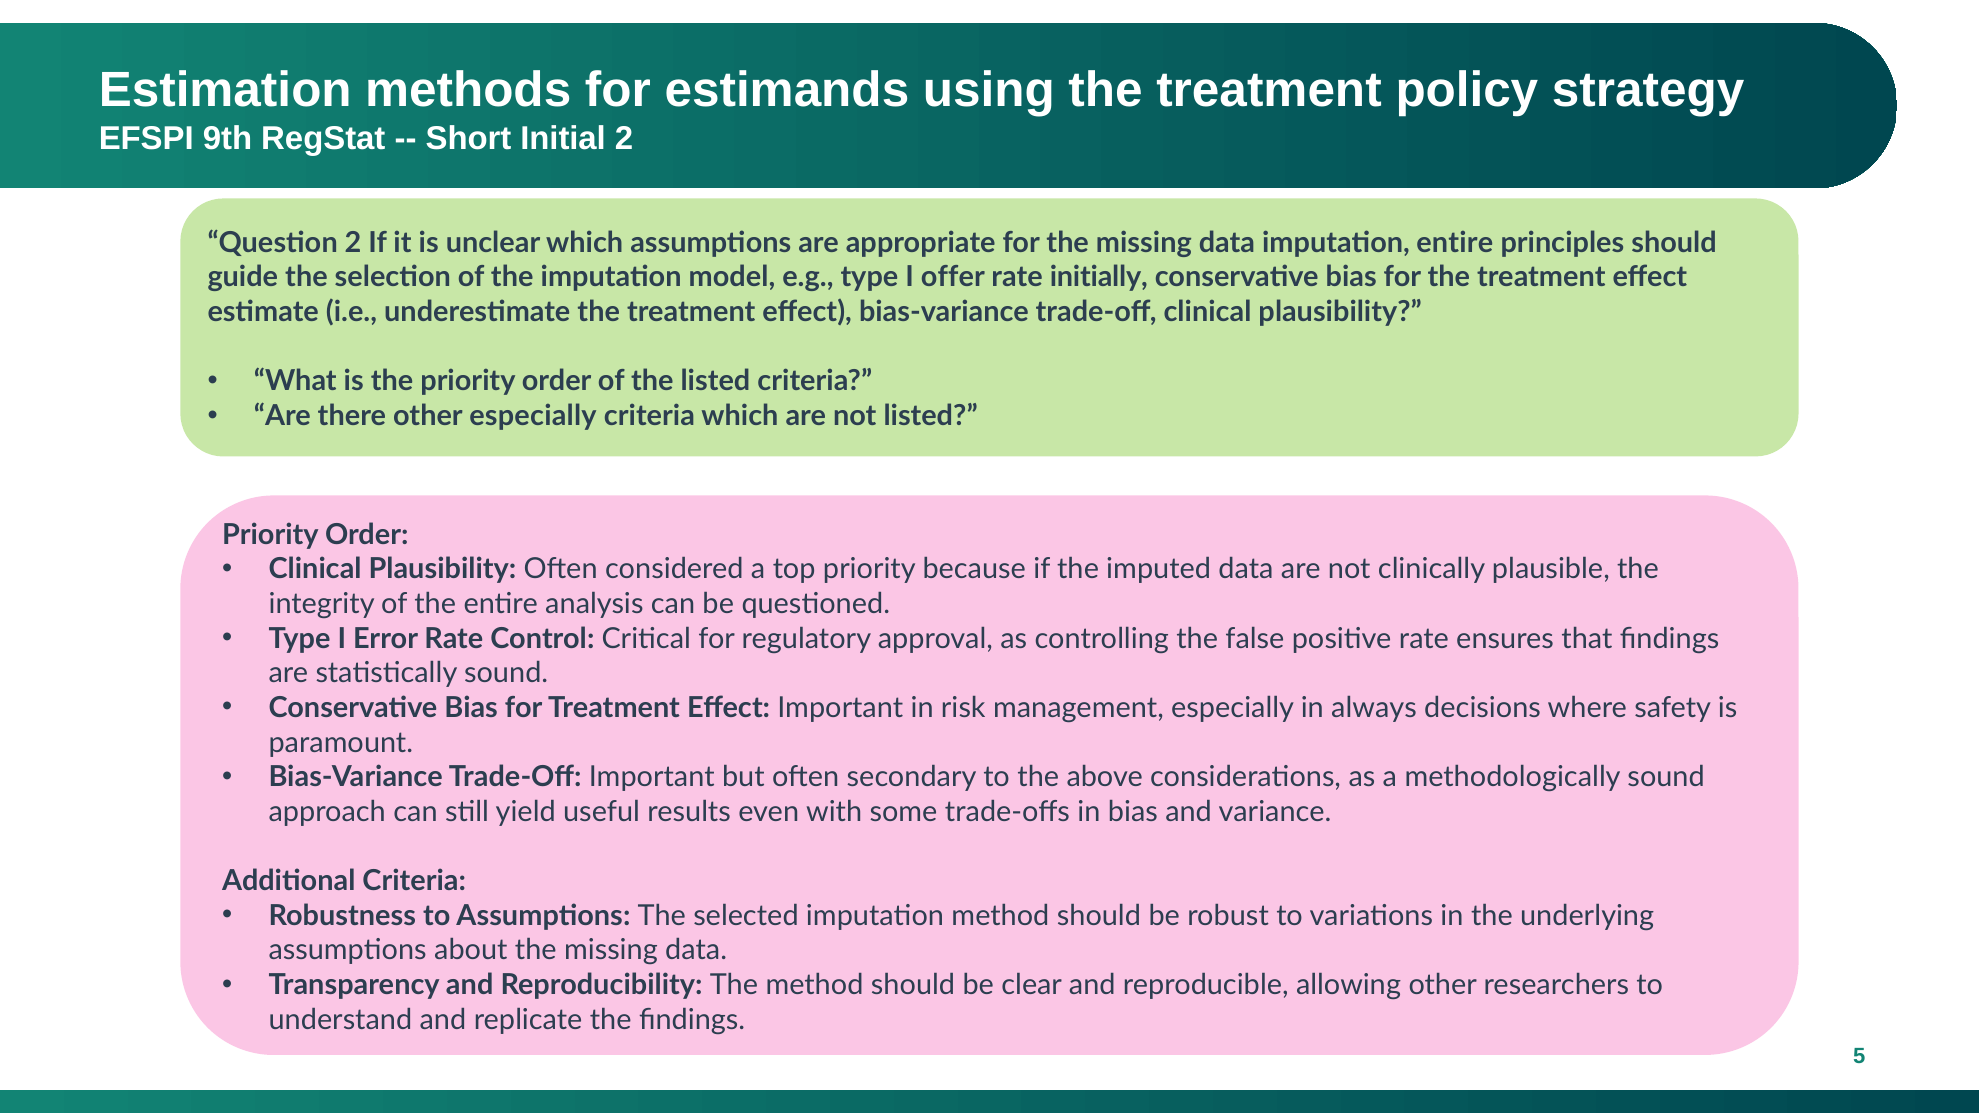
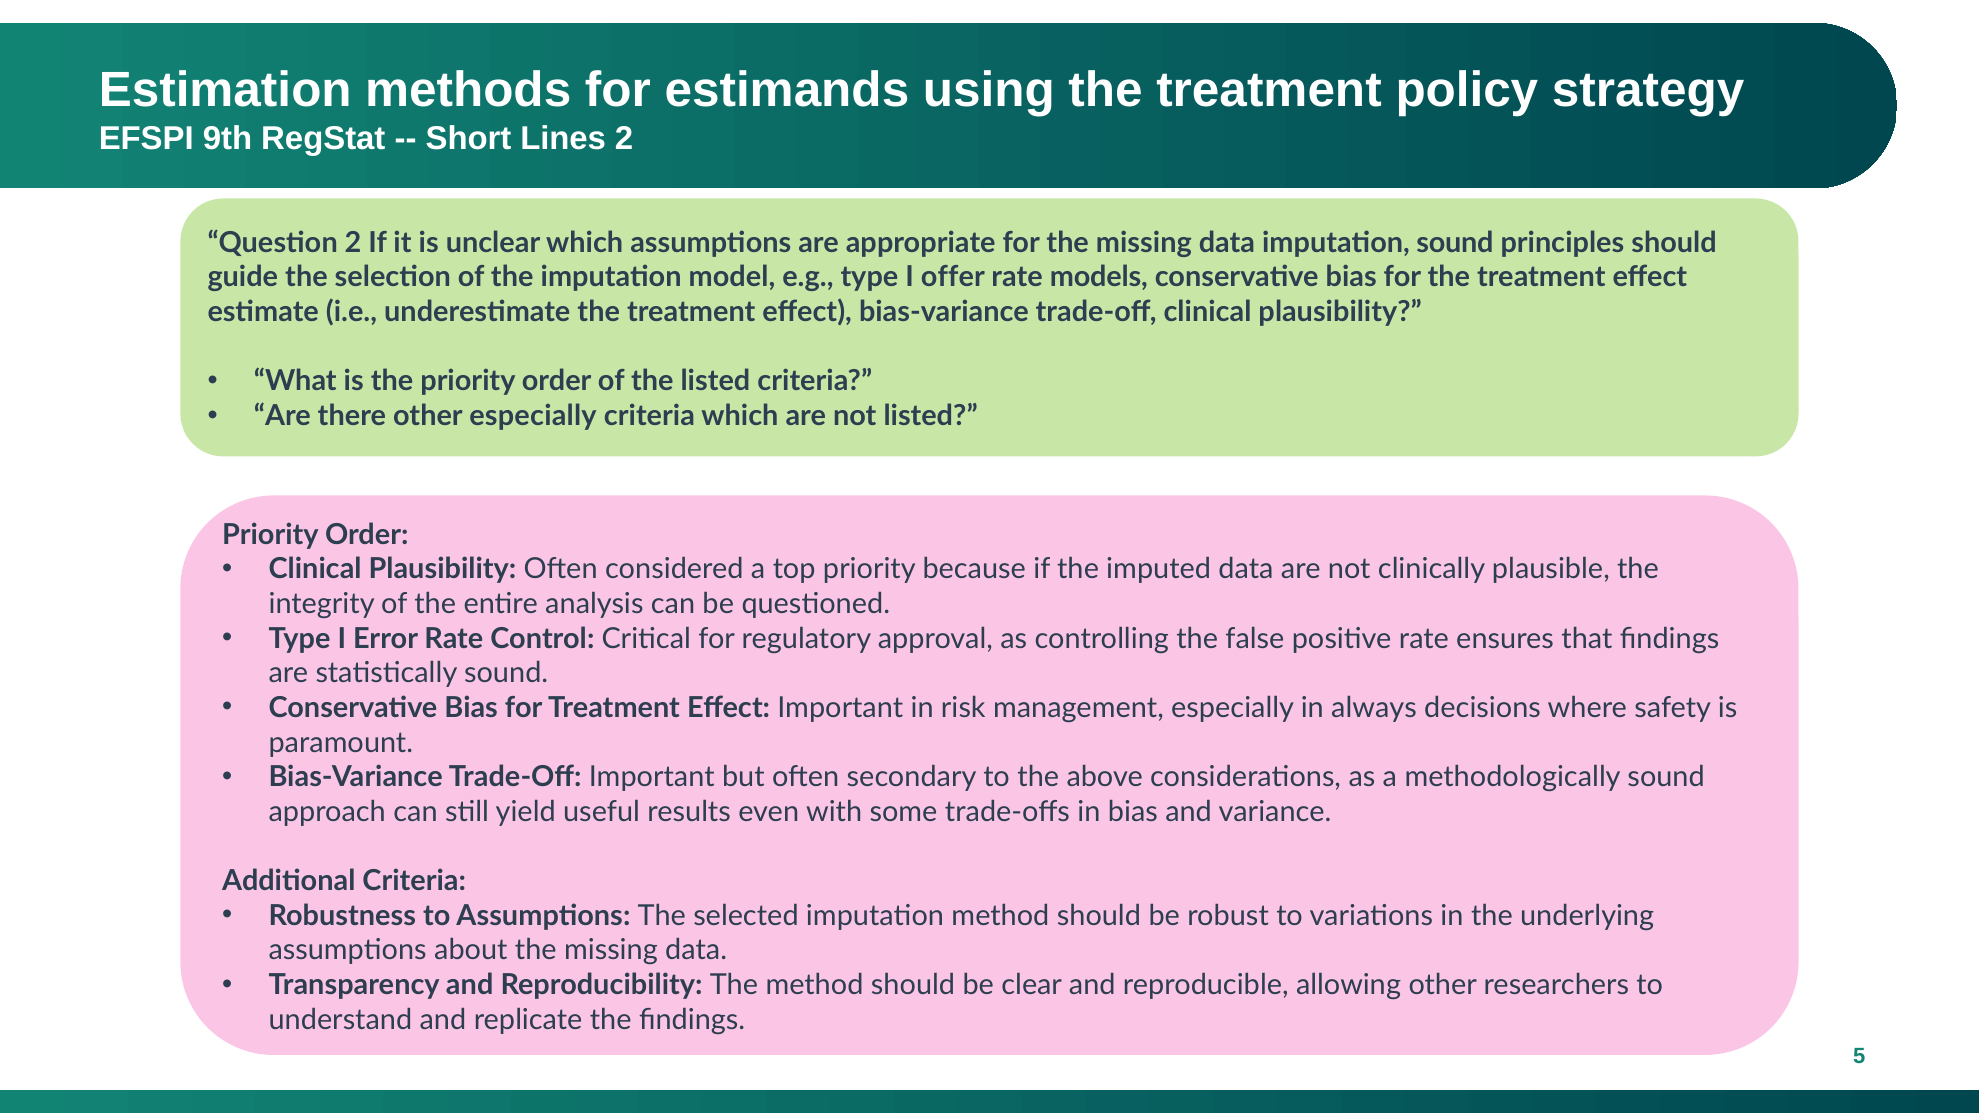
Initial: Initial -> Lines (563, 138)
imputation entire: entire -> sound (1455, 243)
initially: initially -> models (1099, 278)
